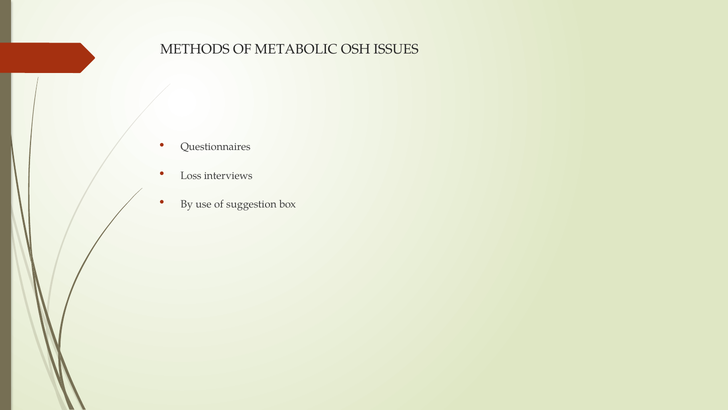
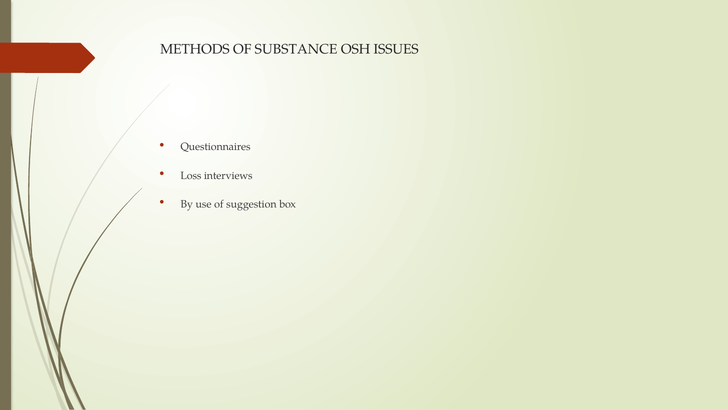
METABOLIC: METABOLIC -> SUBSTANCE (296, 49)
